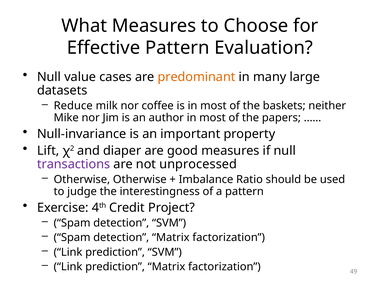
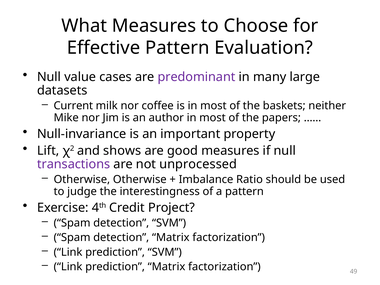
predominant colour: orange -> purple (197, 77)
Reduce: Reduce -> Current (73, 106)
diaper: diaper -> shows (122, 151)
